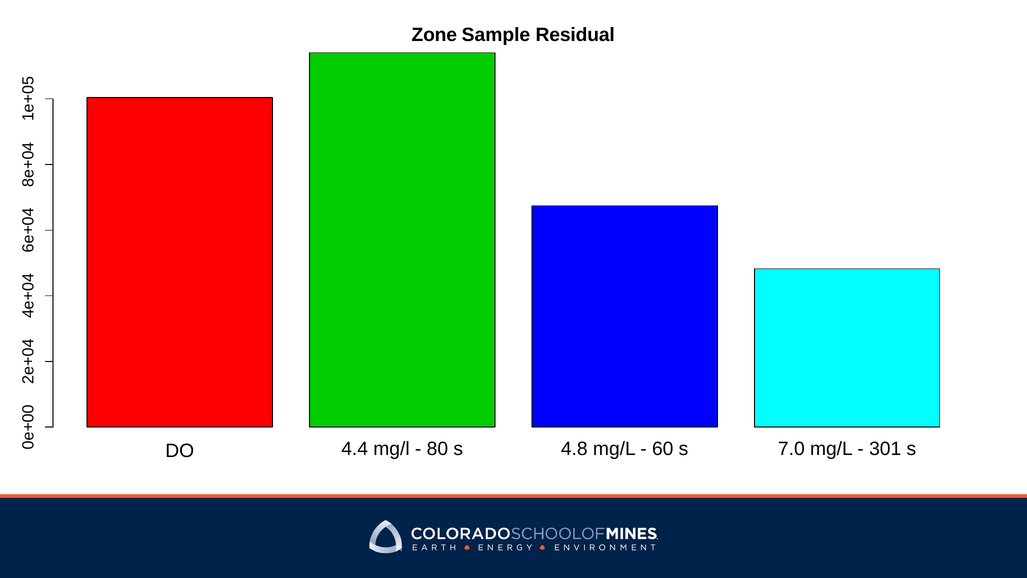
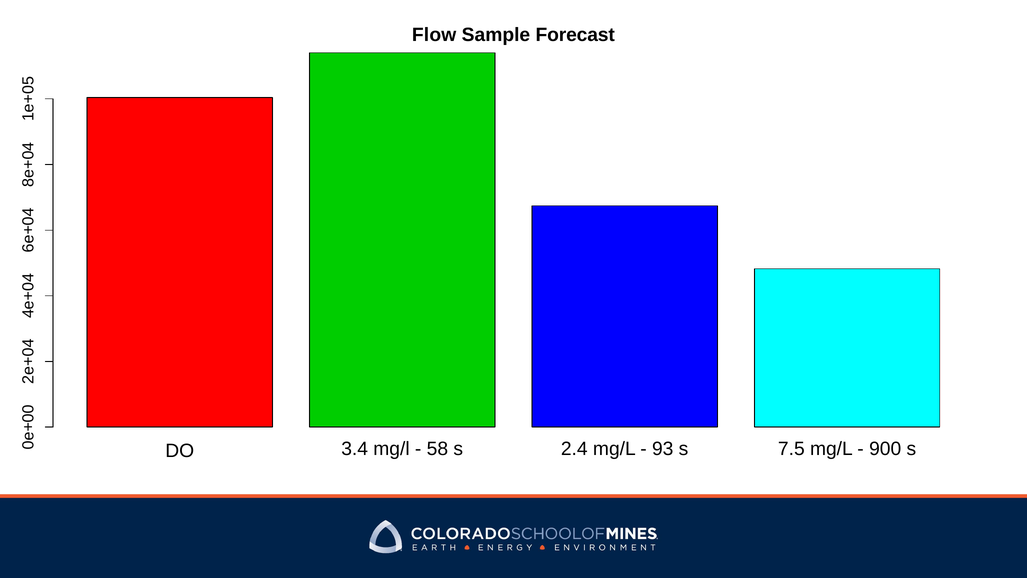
Zone: Zone -> Flow (434, 35)
Residual: Residual -> Forecast (575, 35)
4.4: 4.4 -> 3.4 (355, 449)
80: 80 -> 58 (437, 449)
4.8: 4.8 -> 2.4 (574, 449)
60: 60 -> 93 (663, 449)
7.0: 7.0 -> 7.5 (791, 449)
301: 301 -> 900 (885, 449)
